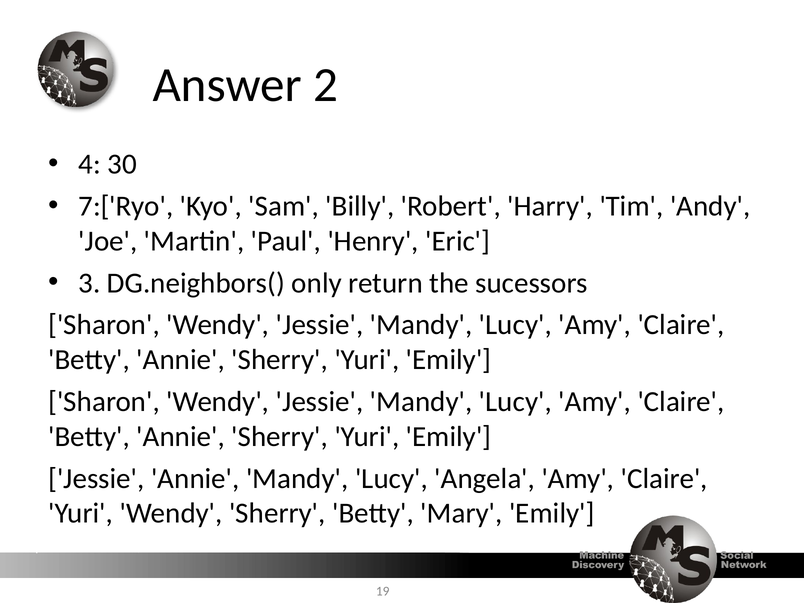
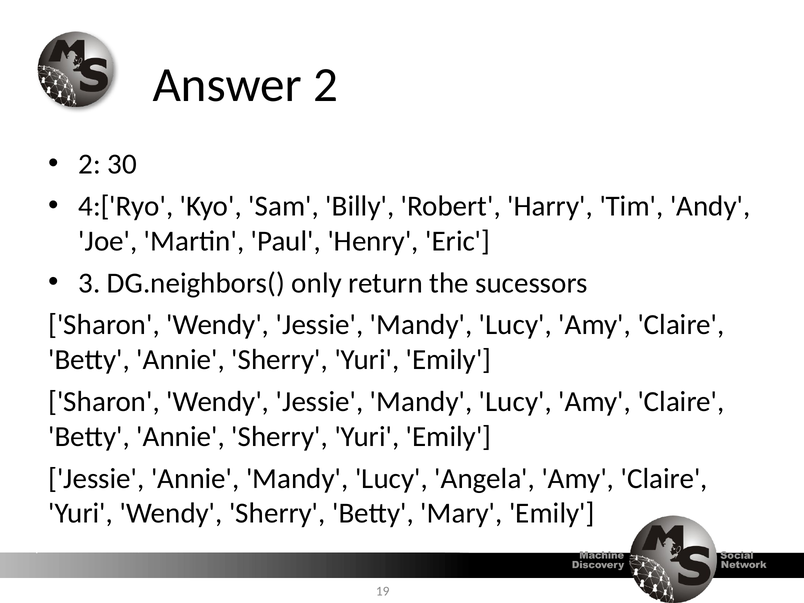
4: 4 -> 2 (90, 164)
7:['Ryo: 7:['Ryo -> 4:['Ryo (126, 206)
